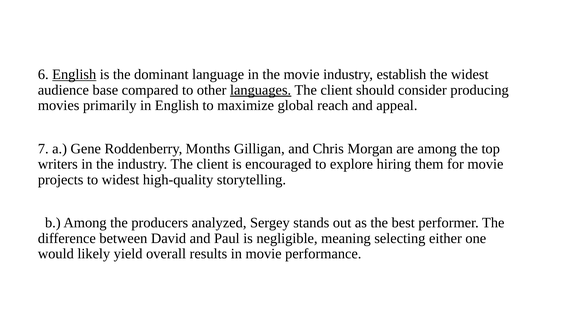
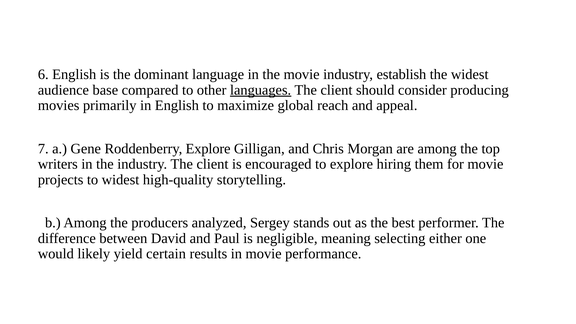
English underline: present -> none (74, 74)
Roddenberry Months: Months -> Explore (208, 149)
overall: overall -> certain (166, 254)
